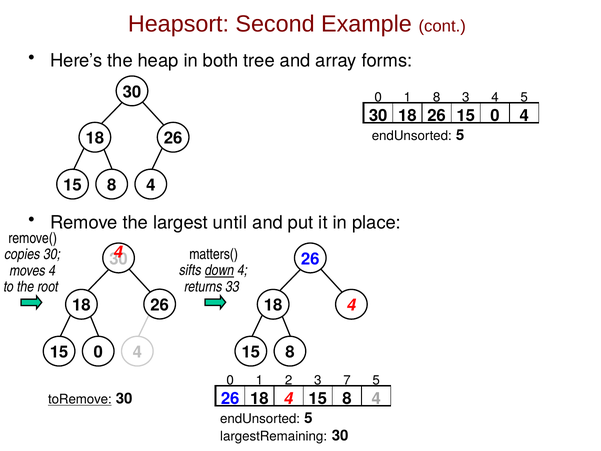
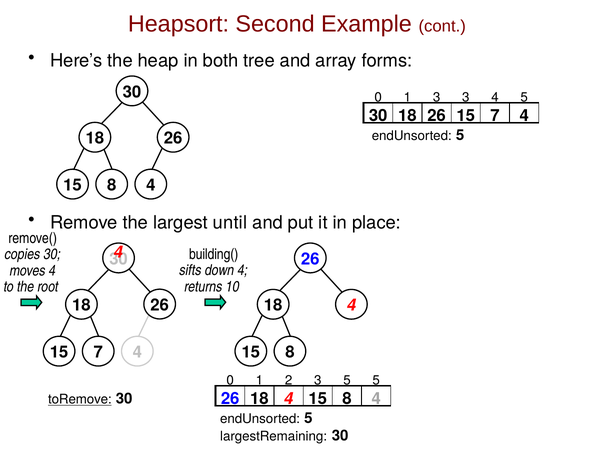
1 8: 8 -> 3 (437, 97)
26 15 0: 0 -> 7 (495, 116)
matters(: matters( -> building( (214, 254)
down underline: present -> none (219, 270)
33: 33 -> 10 (232, 286)
0: 0 -> 7 (98, 352)
3 7: 7 -> 5 (347, 380)
